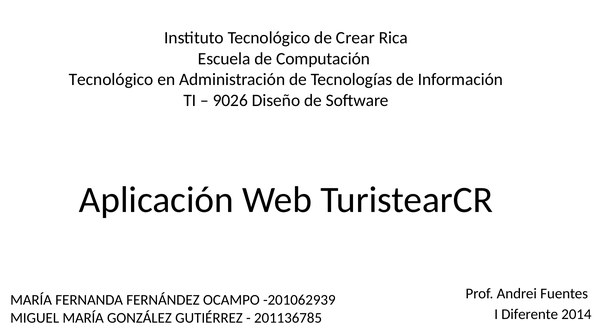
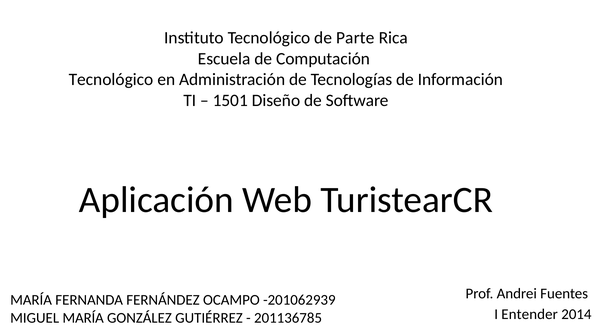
Crear: Crear -> Parte (355, 38)
9026: 9026 -> 1501 (230, 100)
Diferente: Diferente -> Entender (530, 314)
